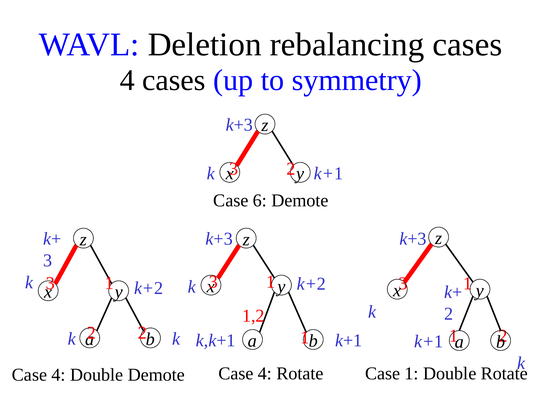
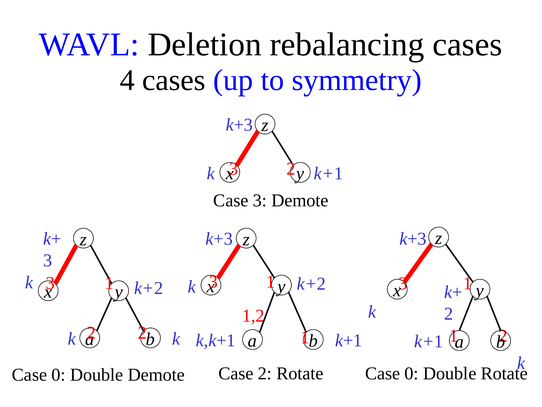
Case 6: 6 -> 3 (260, 200)
4: 4 -> 0 (59, 374)
Demote Case 4: 4 -> 2 (265, 373)
Rotate Case 1: 1 -> 0 (412, 373)
